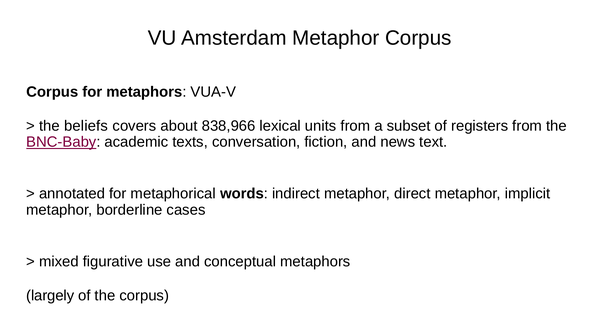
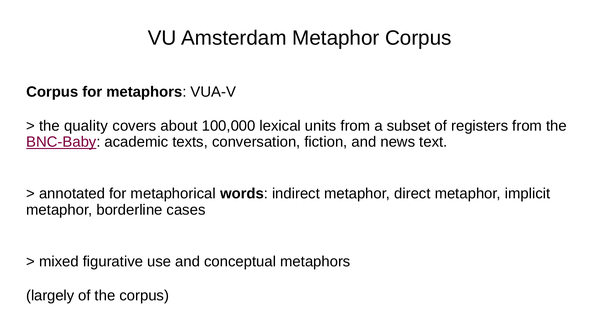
beliefs: beliefs -> quality (86, 126)
838,966: 838,966 -> 100,000 (229, 126)
